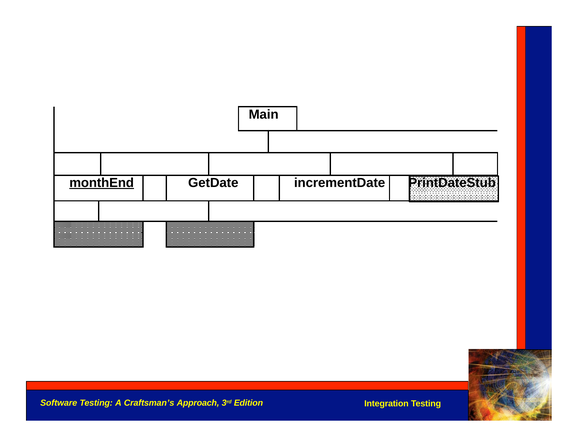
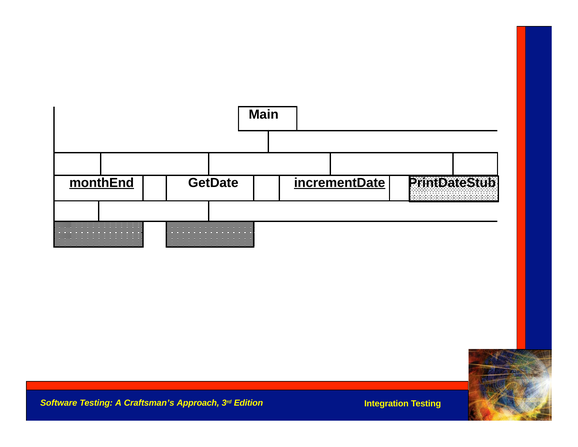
incrementDate underline: none -> present (340, 183)
